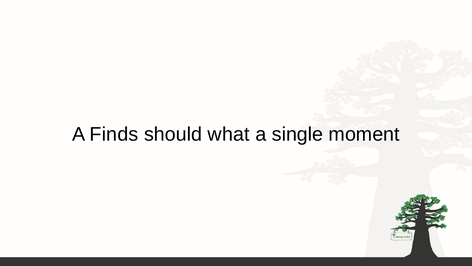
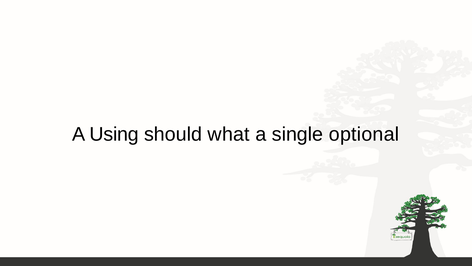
Finds: Finds -> Using (114, 134)
moment: moment -> optional (364, 134)
